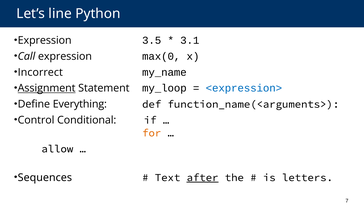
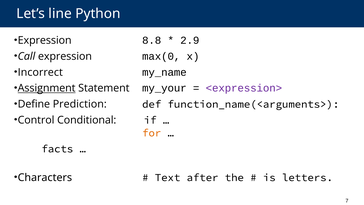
3.5: 3.5 -> 8.8 (152, 40)
3.1: 3.1 -> 2.9 (190, 40)
my_loop: my_loop -> my_your (164, 88)
<expression> colour: blue -> purple (244, 88)
Everything: Everything -> Prediction (80, 104)
allow: allow -> facts (57, 149)
Sequences: Sequences -> Characters (45, 177)
after underline: present -> none (203, 177)
